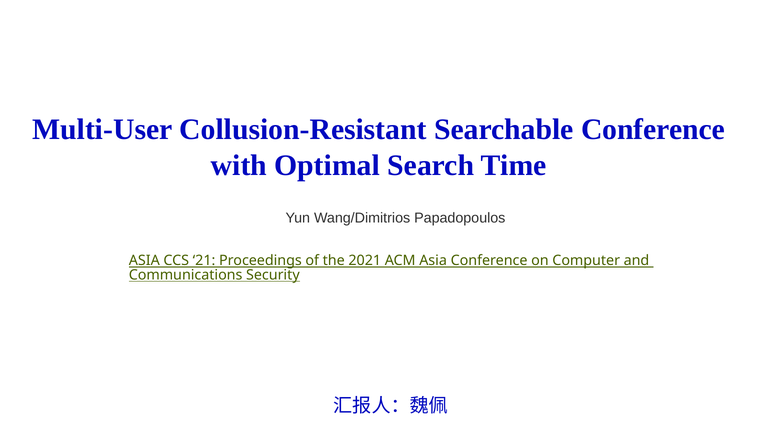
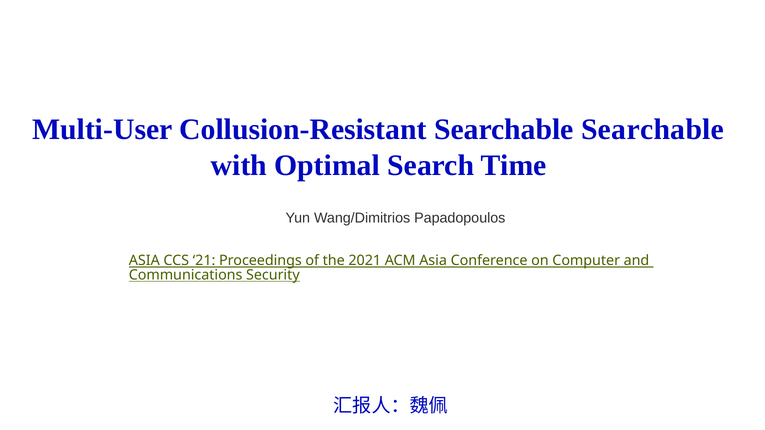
Searchable Conference: Conference -> Searchable (653, 130)
